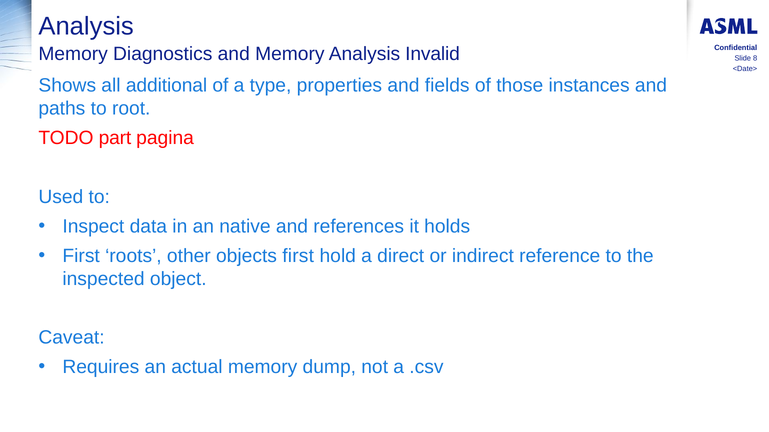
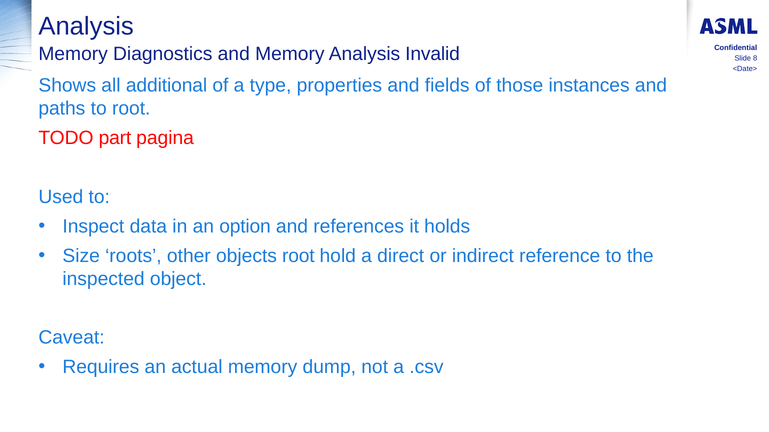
native: native -> option (245, 227)
First: First -> Size (81, 256)
objects first: first -> root (298, 256)
